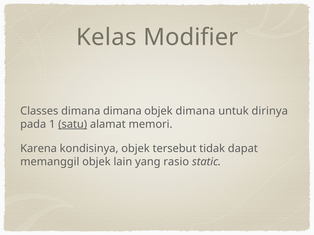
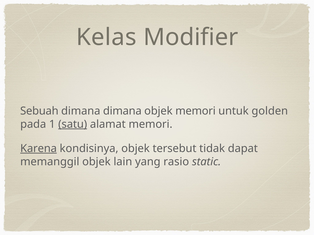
Classes: Classes -> Sebuah (39, 111)
objek dimana: dimana -> memori (196, 111)
dirinya: dirinya -> golden (270, 111)
Karena underline: none -> present (39, 149)
